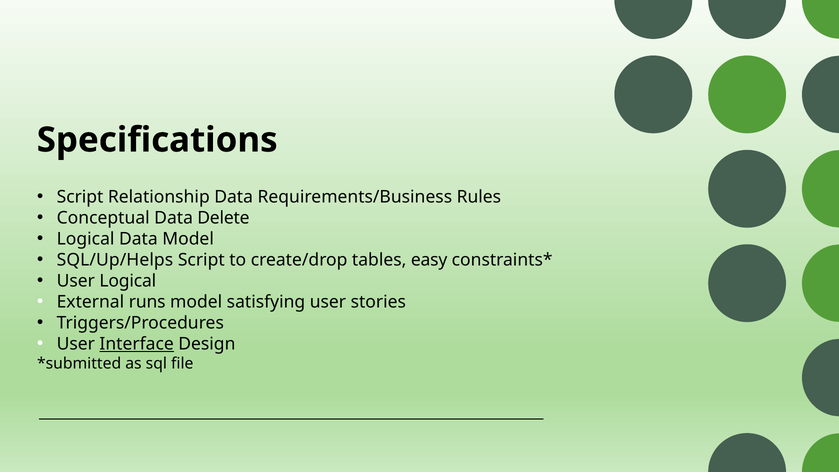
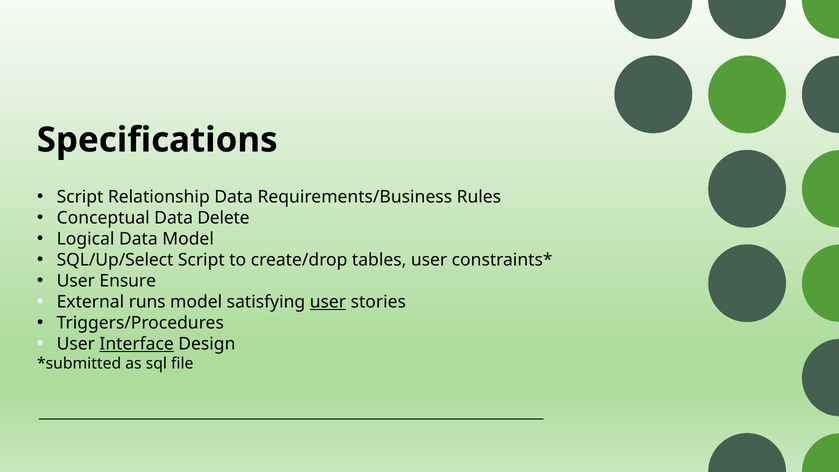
SQL/Up/Helps: SQL/Up/Helps -> SQL/Up/Select (115, 260)
tables easy: easy -> user (429, 260)
User Logical: Logical -> Ensure (128, 281)
user underline: none -> present (328, 302)
